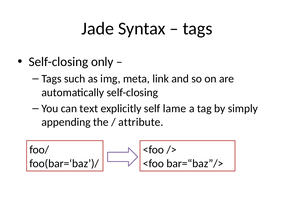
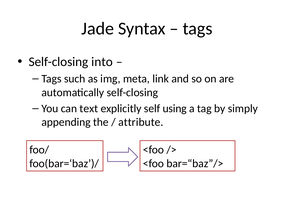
only: only -> into (102, 62)
lame: lame -> using (175, 108)
